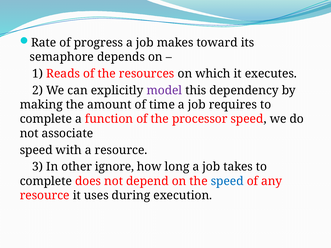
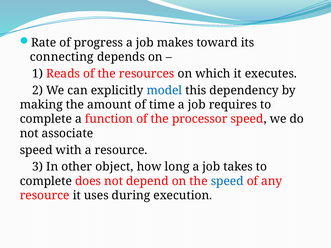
semaphore: semaphore -> connecting (62, 57)
model colour: purple -> blue (164, 91)
ignore: ignore -> object (114, 167)
